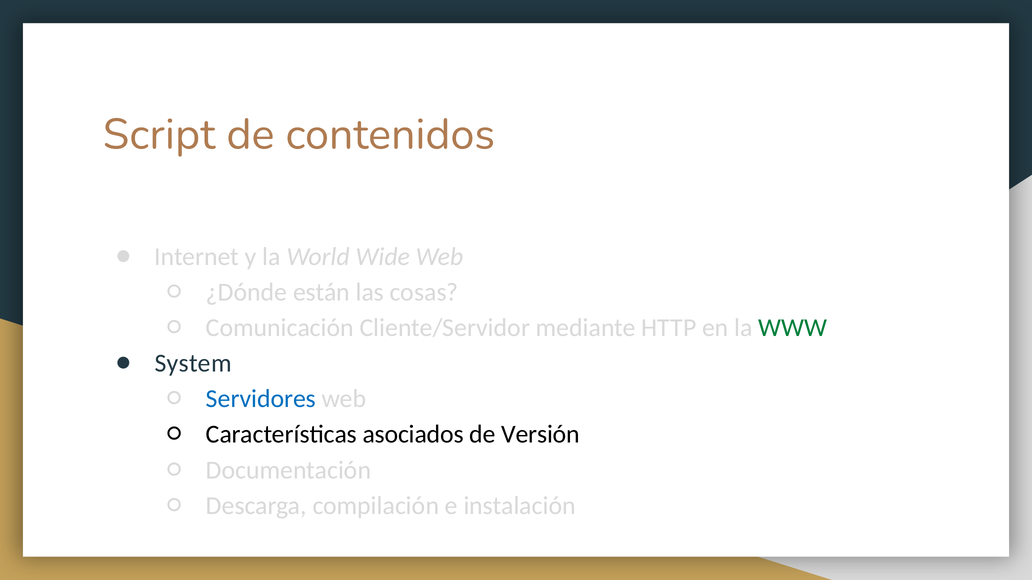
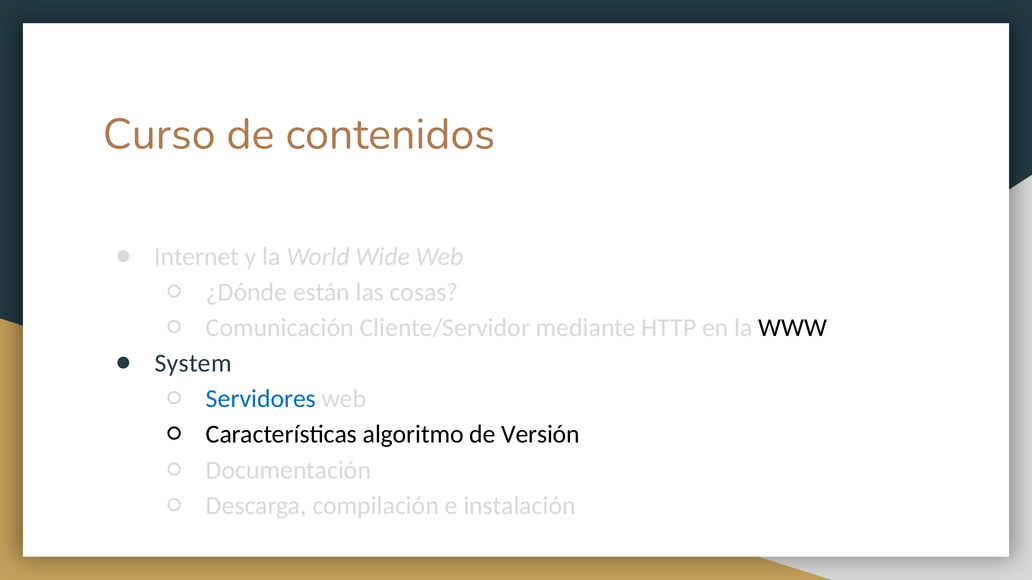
Script: Script -> Curso (159, 135)
WWW colour: green -> black (793, 328)
asociados: asociados -> algoritmo (413, 435)
